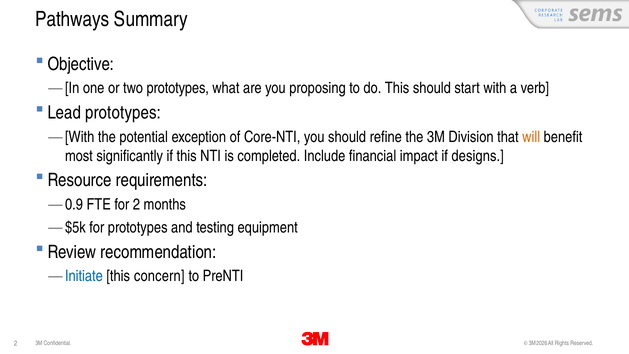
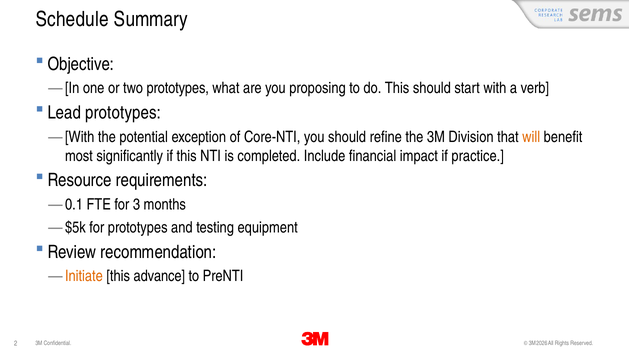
Pathways: Pathways -> Schedule (72, 19)
designs: designs -> practice (478, 156)
0.9: 0.9 -> 0.1 (74, 205)
for 2: 2 -> 3 (136, 205)
Initiate colour: blue -> orange (84, 276)
concern: concern -> advance (159, 276)
